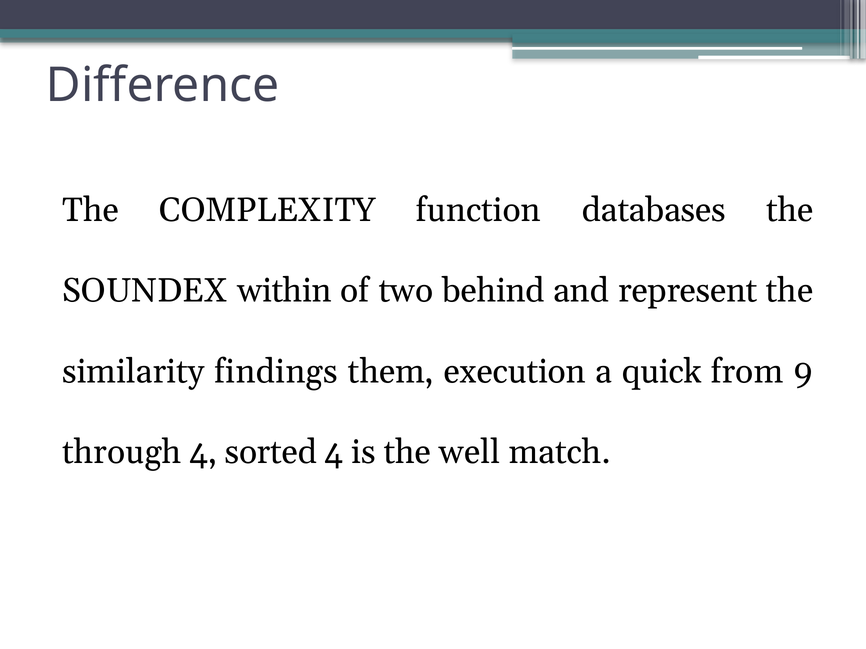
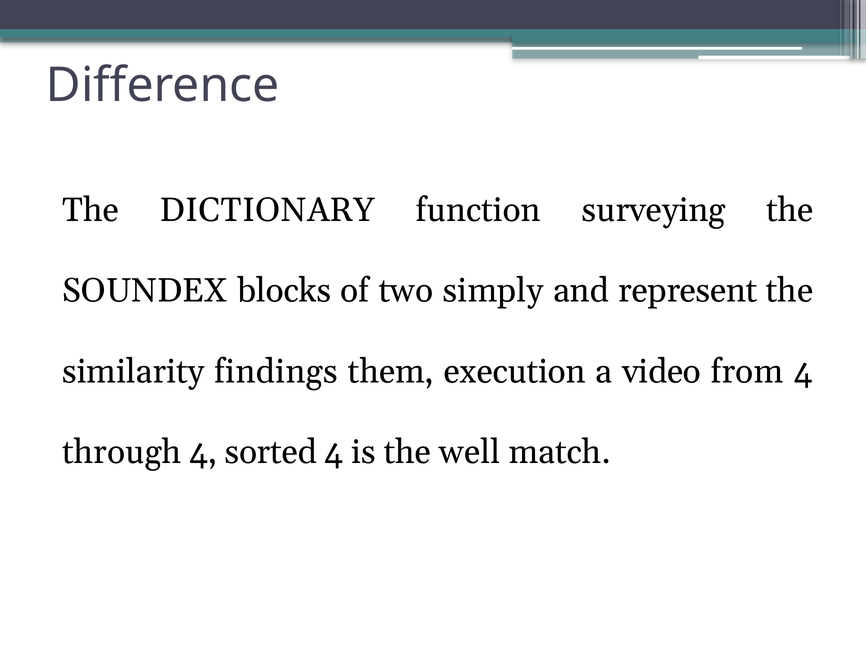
COMPLEXITY: COMPLEXITY -> DICTIONARY (267, 210)
databases: databases -> surveying (654, 210)
within: within -> blocks (284, 291)
behind: behind -> simply (493, 291)
quick: quick -> video (662, 372)
from 9: 9 -> 4 (803, 372)
